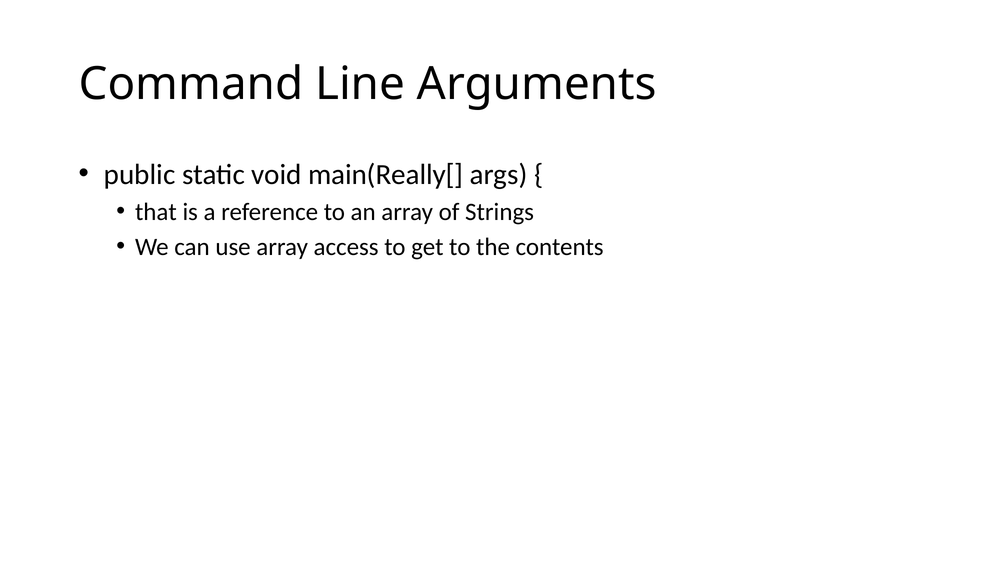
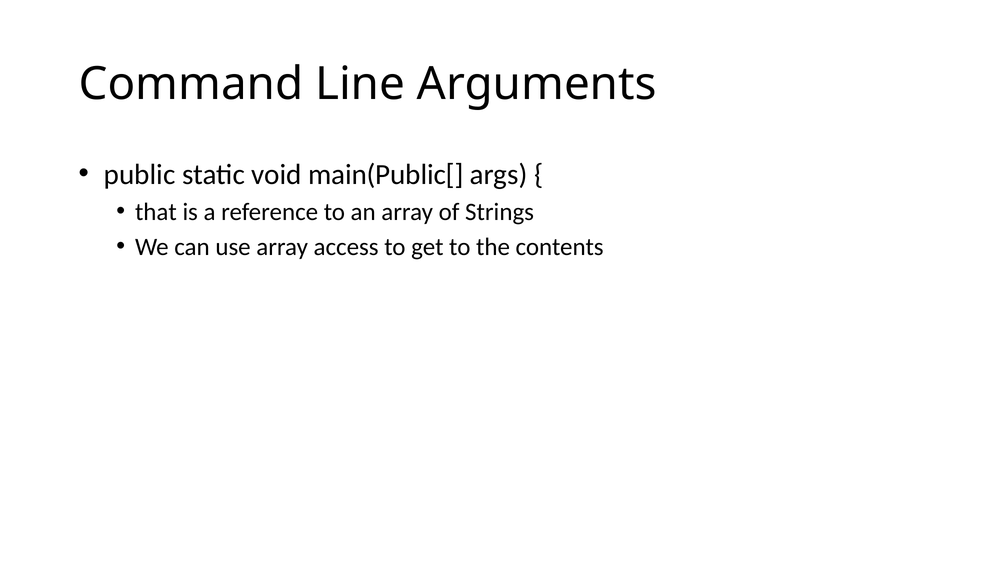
main(Really[: main(Really[ -> main(Public[ (386, 174)
